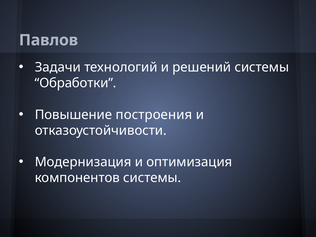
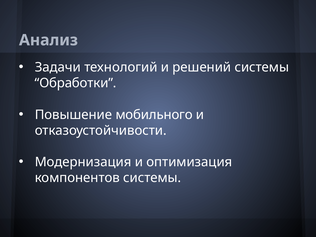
Павлов: Павлов -> Анализ (48, 40)
построения: построения -> мобильного (154, 115)
